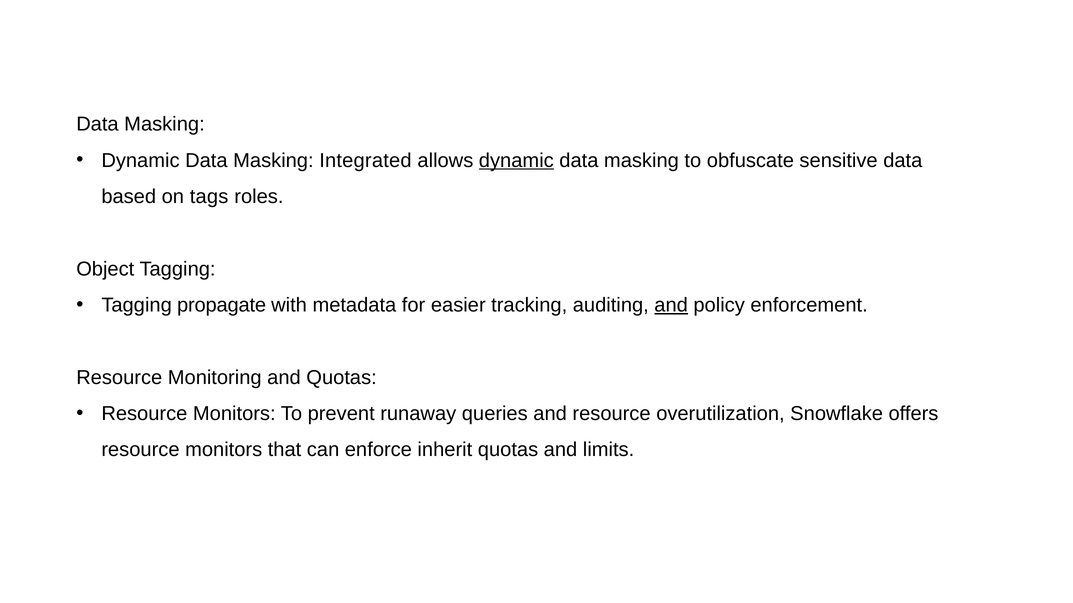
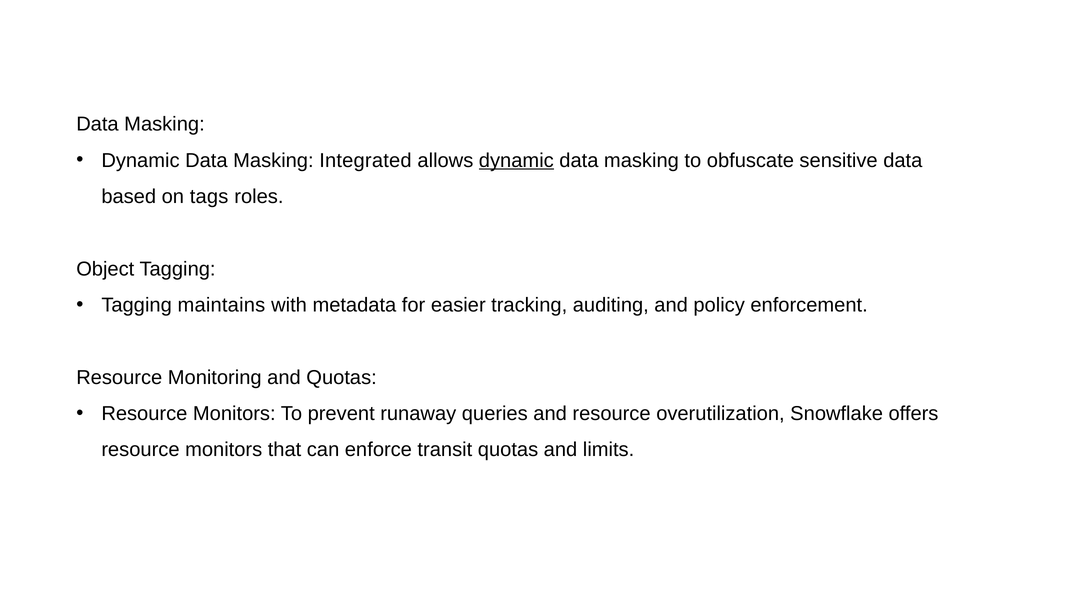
propagate: propagate -> maintains (221, 305)
and underline: present -> none (671, 305)
inherit: inherit -> transit (445, 450)
